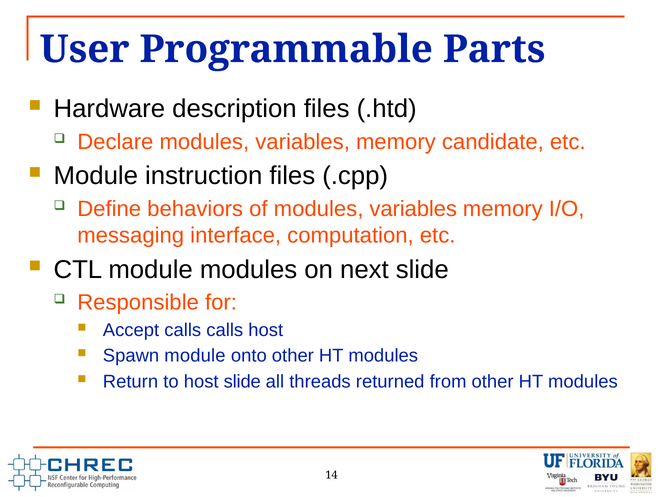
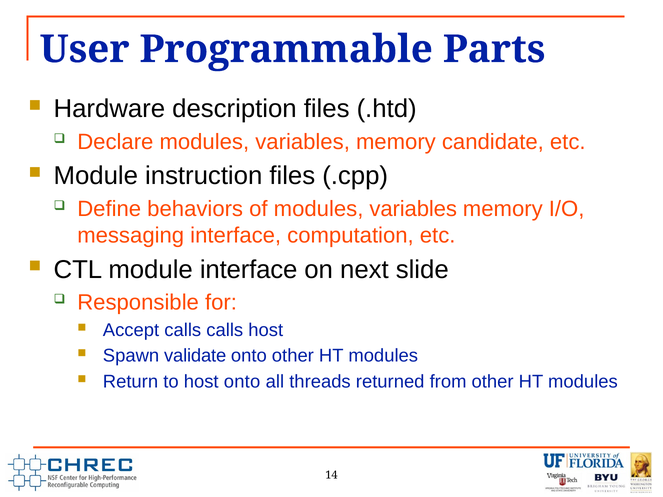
module modules: modules -> interface (249, 270)
Spawn module: module -> validate (195, 356)
host slide: slide -> onto (242, 382)
